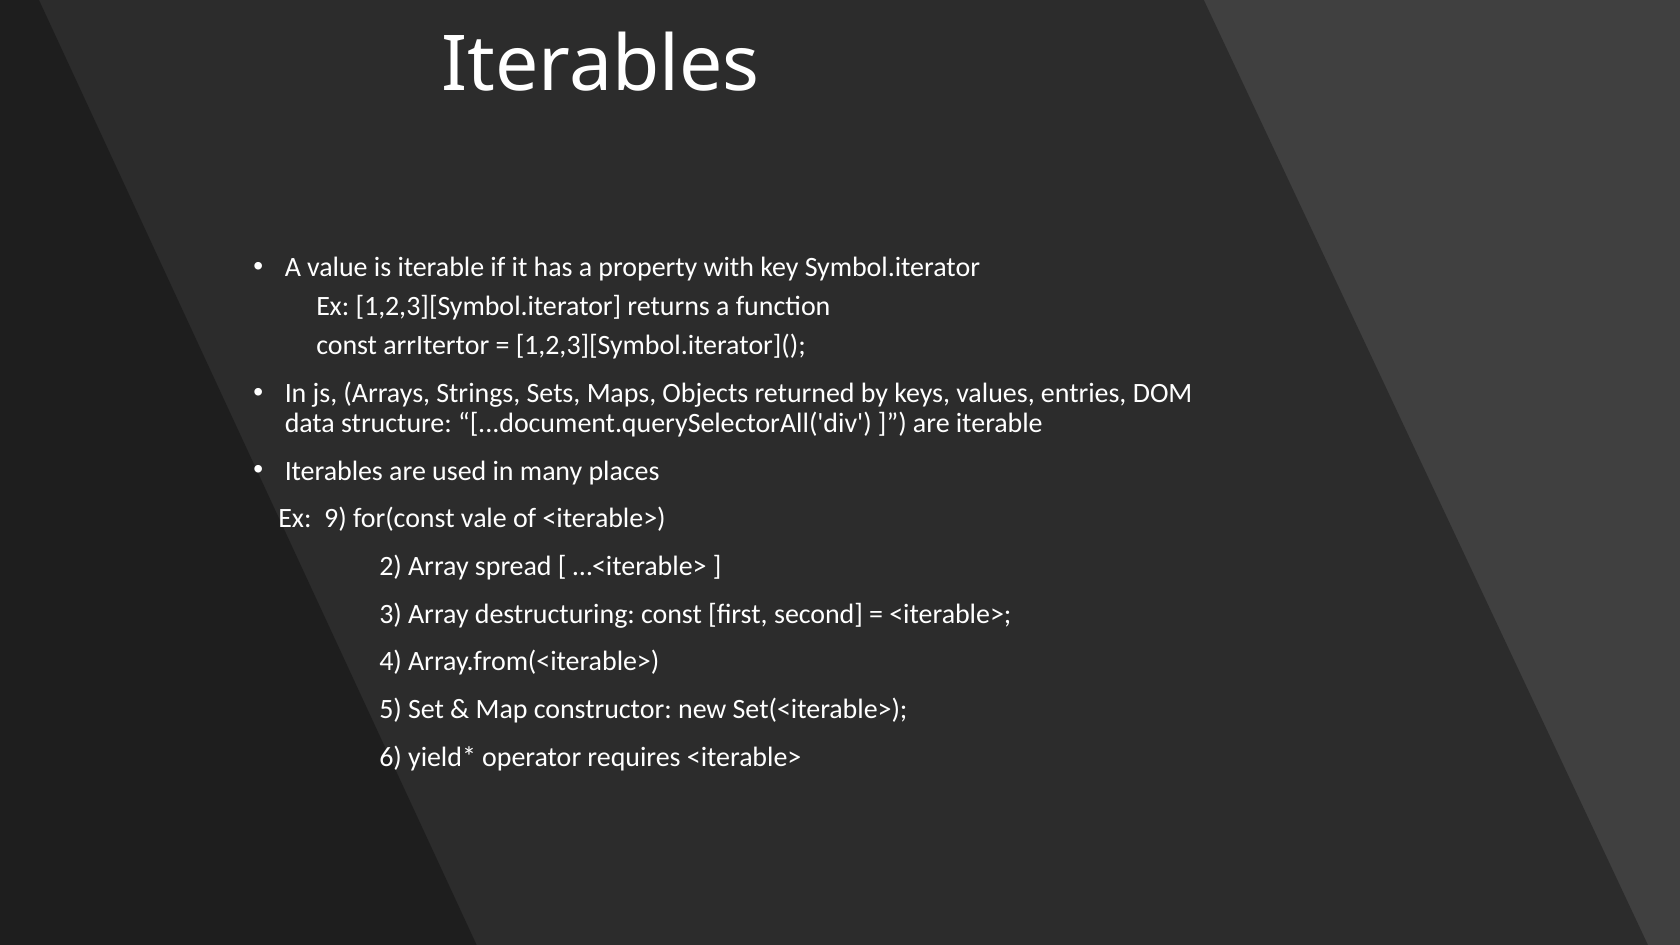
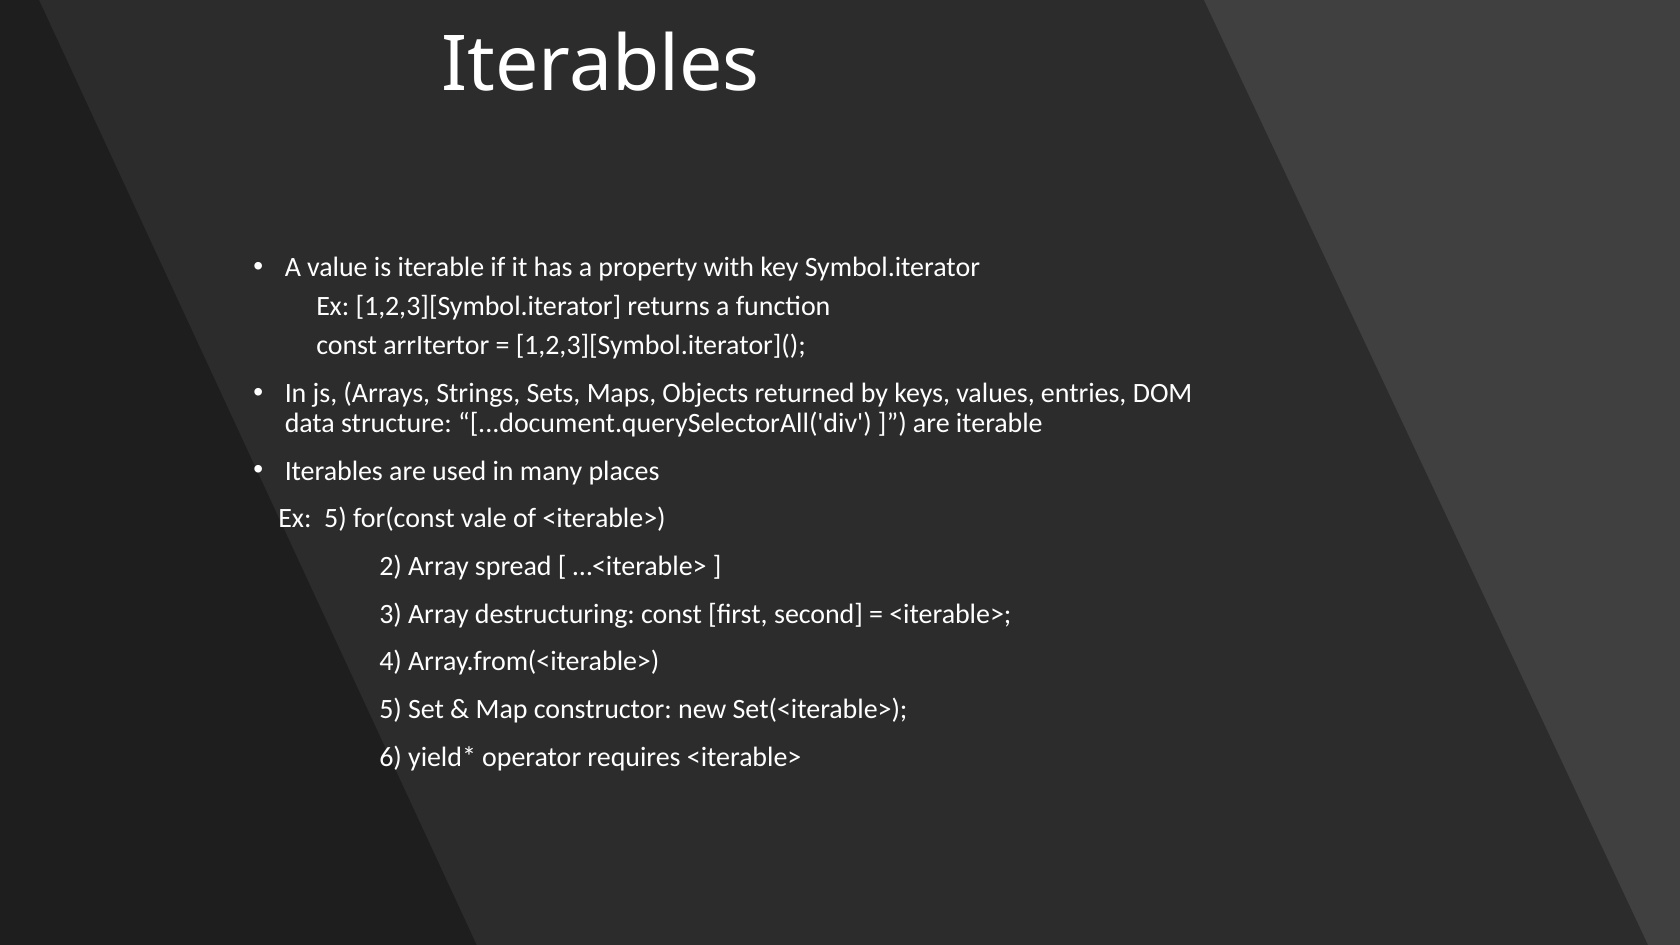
Ex 9: 9 -> 5 (335, 519)
